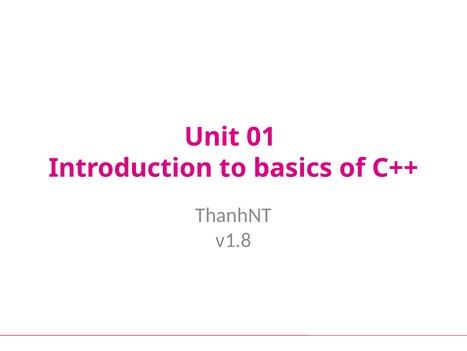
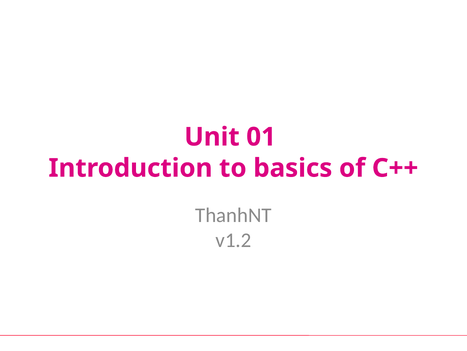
v1.8: v1.8 -> v1.2 (233, 240)
